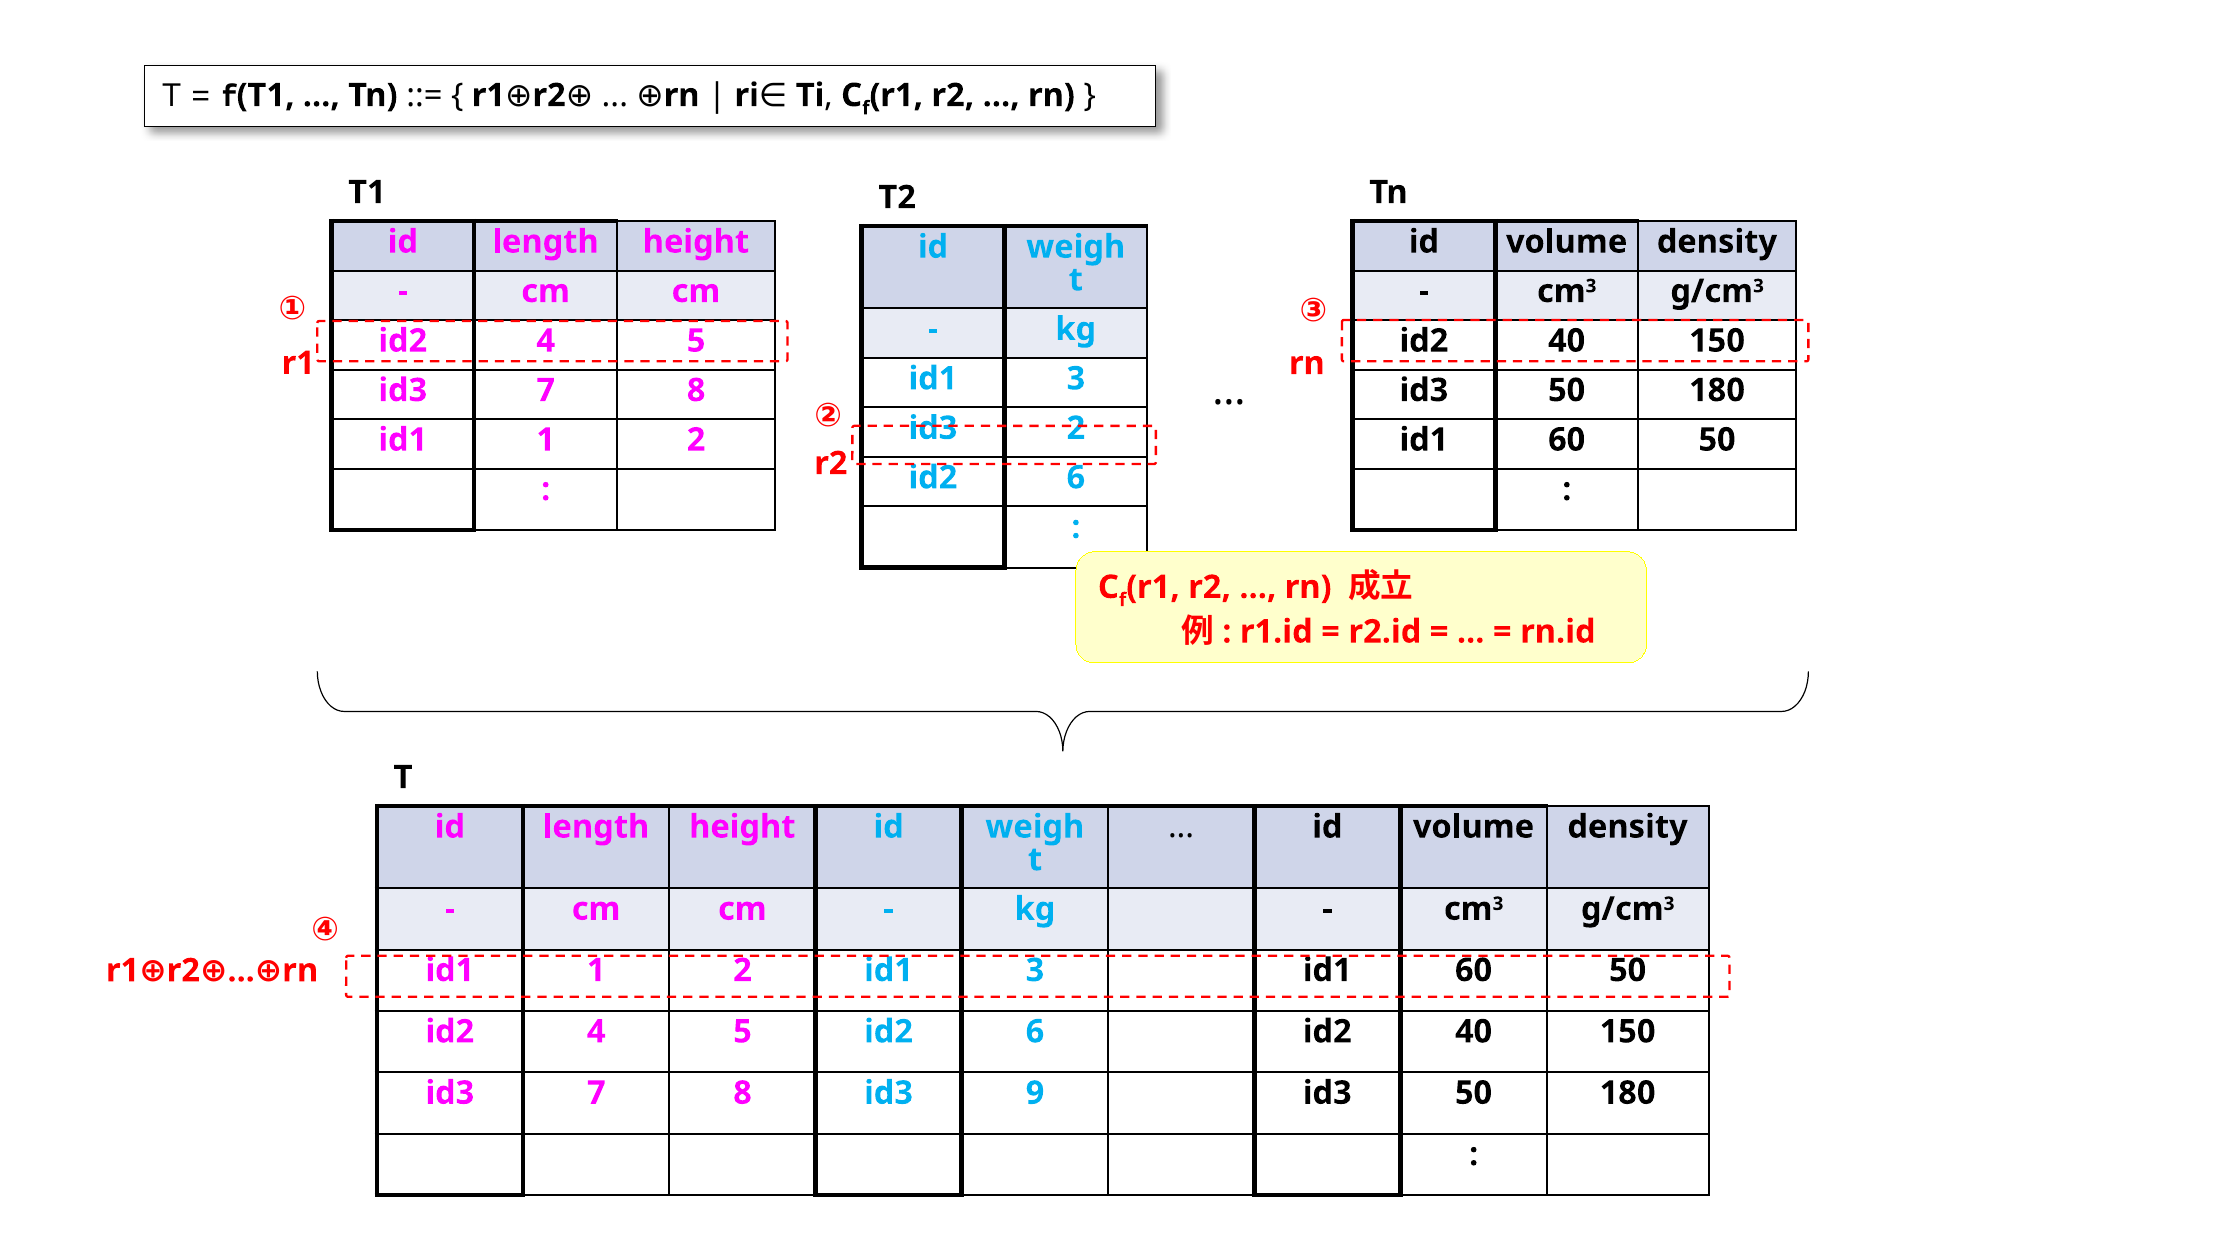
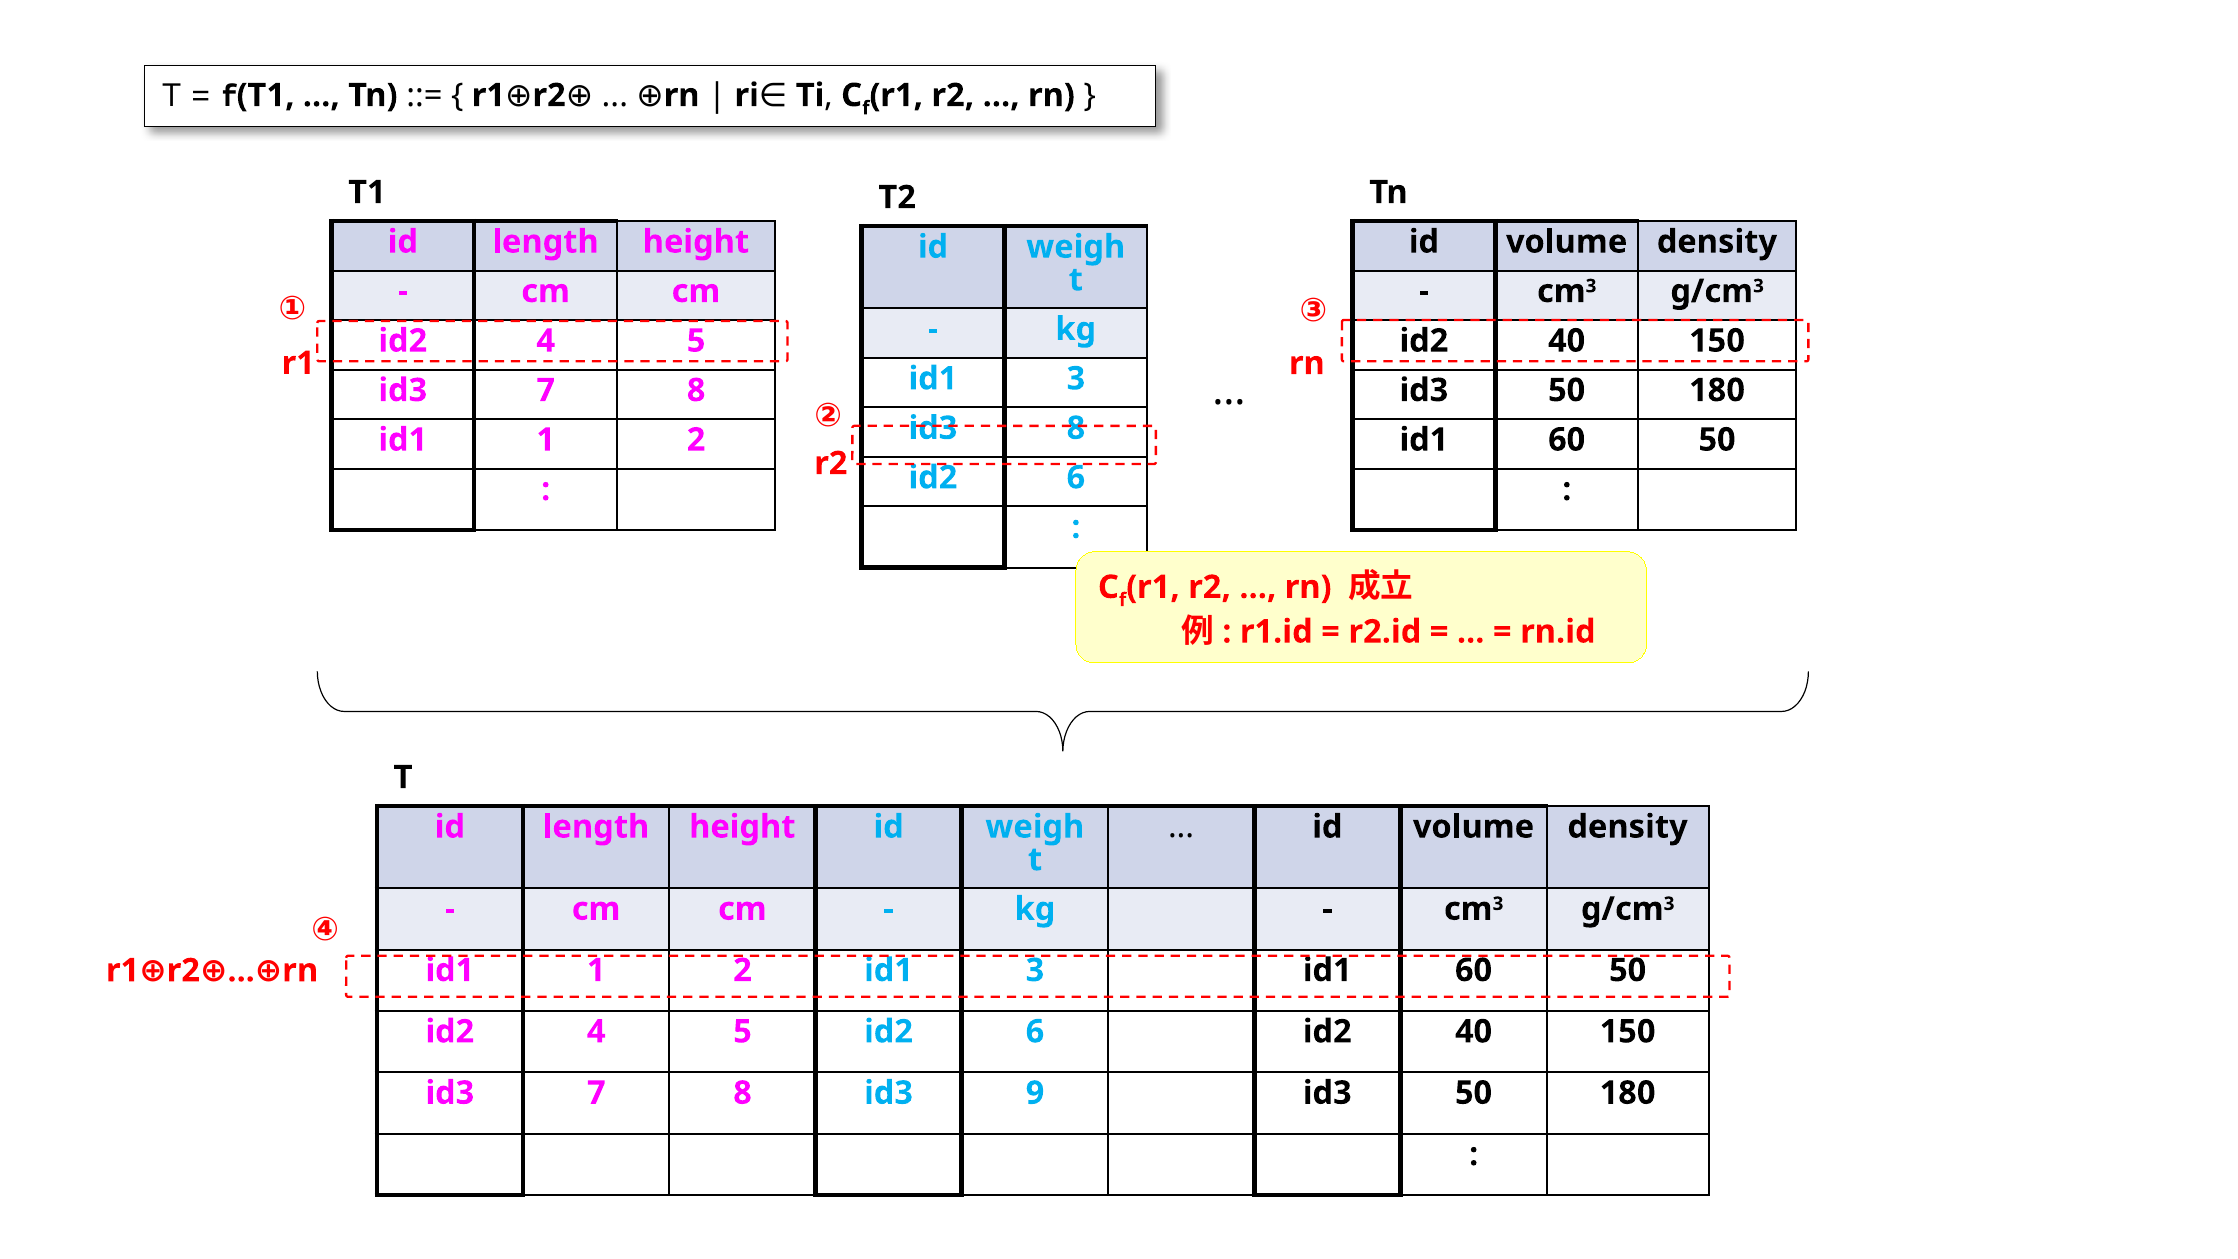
id3 2: 2 -> 8 (1076, 428)
